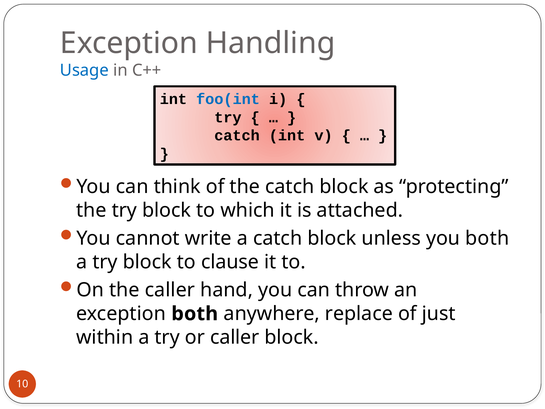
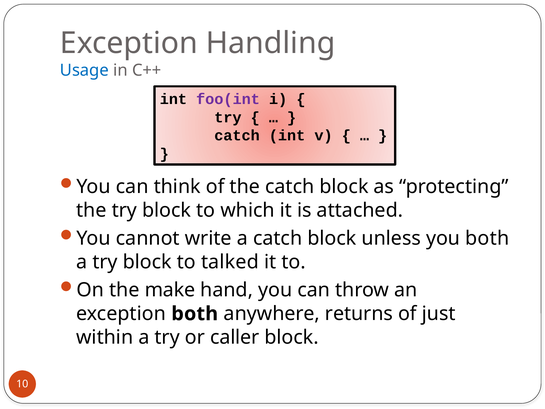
foo(int colour: blue -> purple (228, 99)
clause: clause -> talked (230, 262)
the caller: caller -> make (170, 290)
replace: replace -> returns (359, 314)
